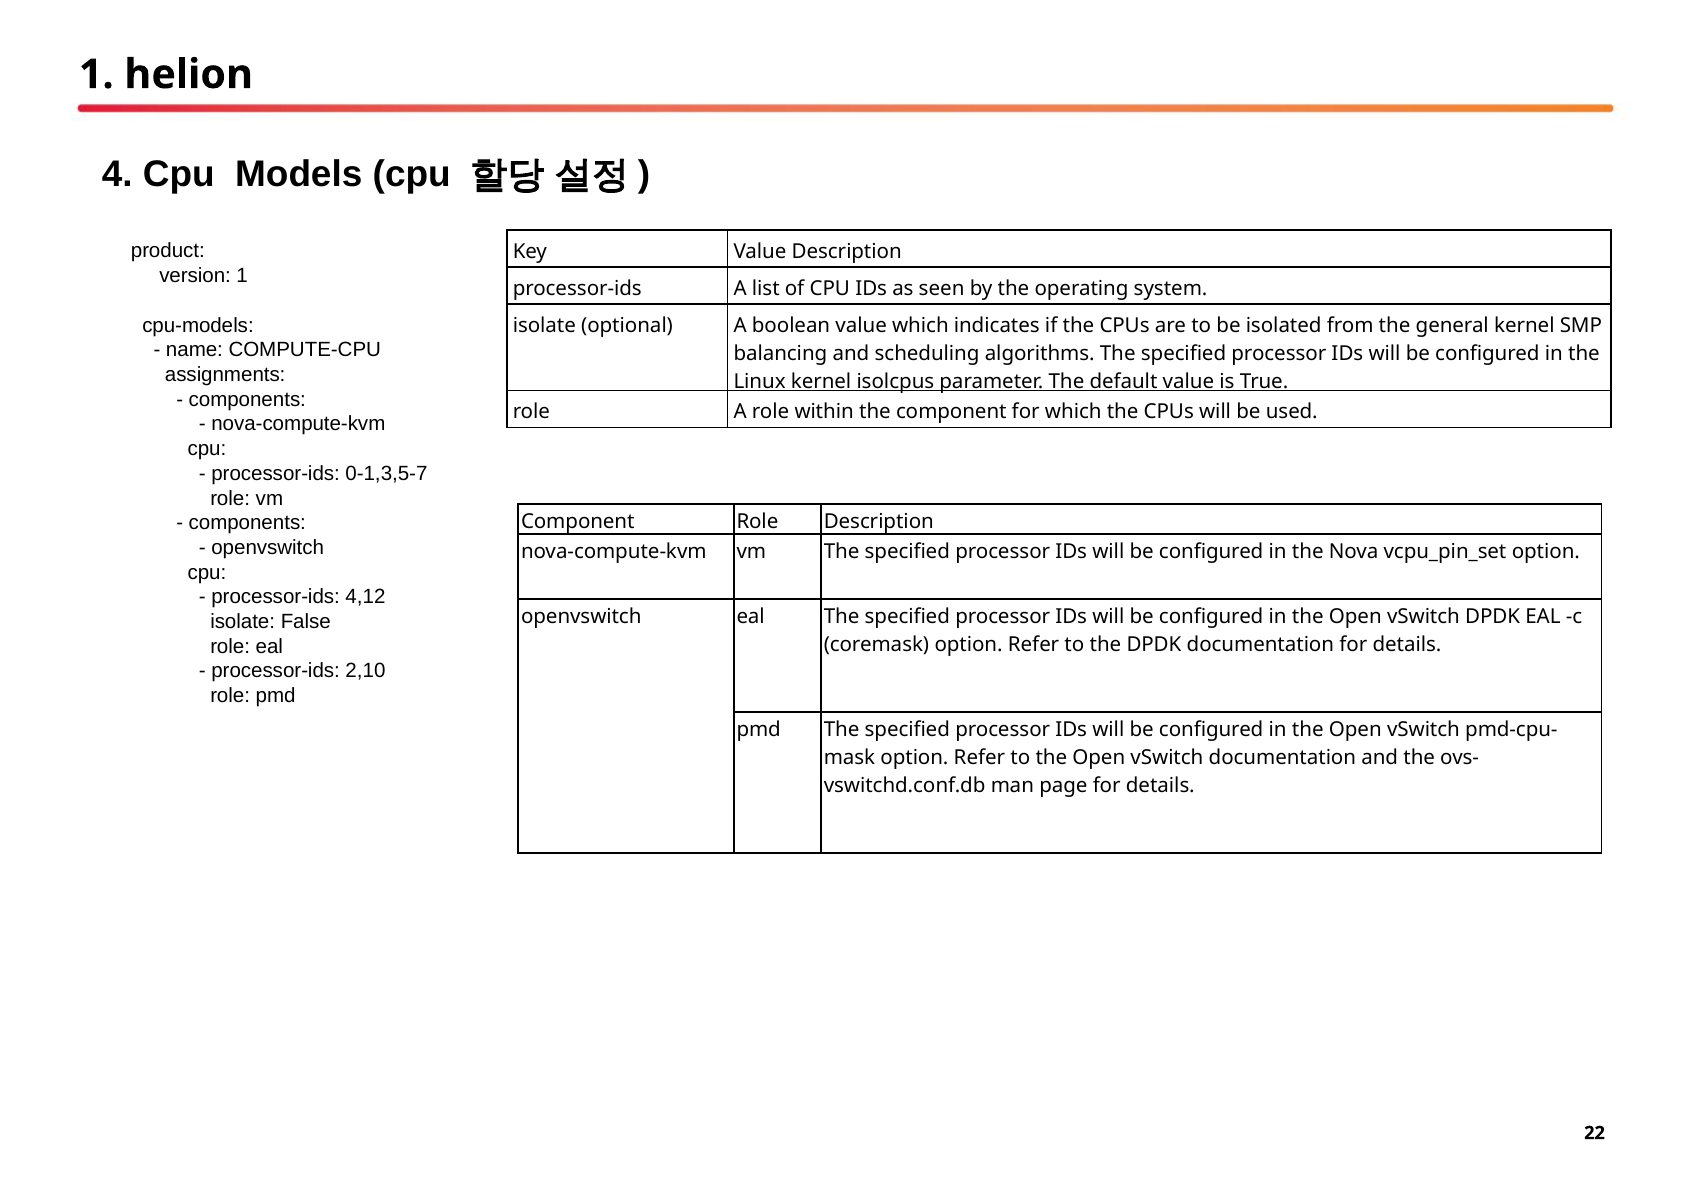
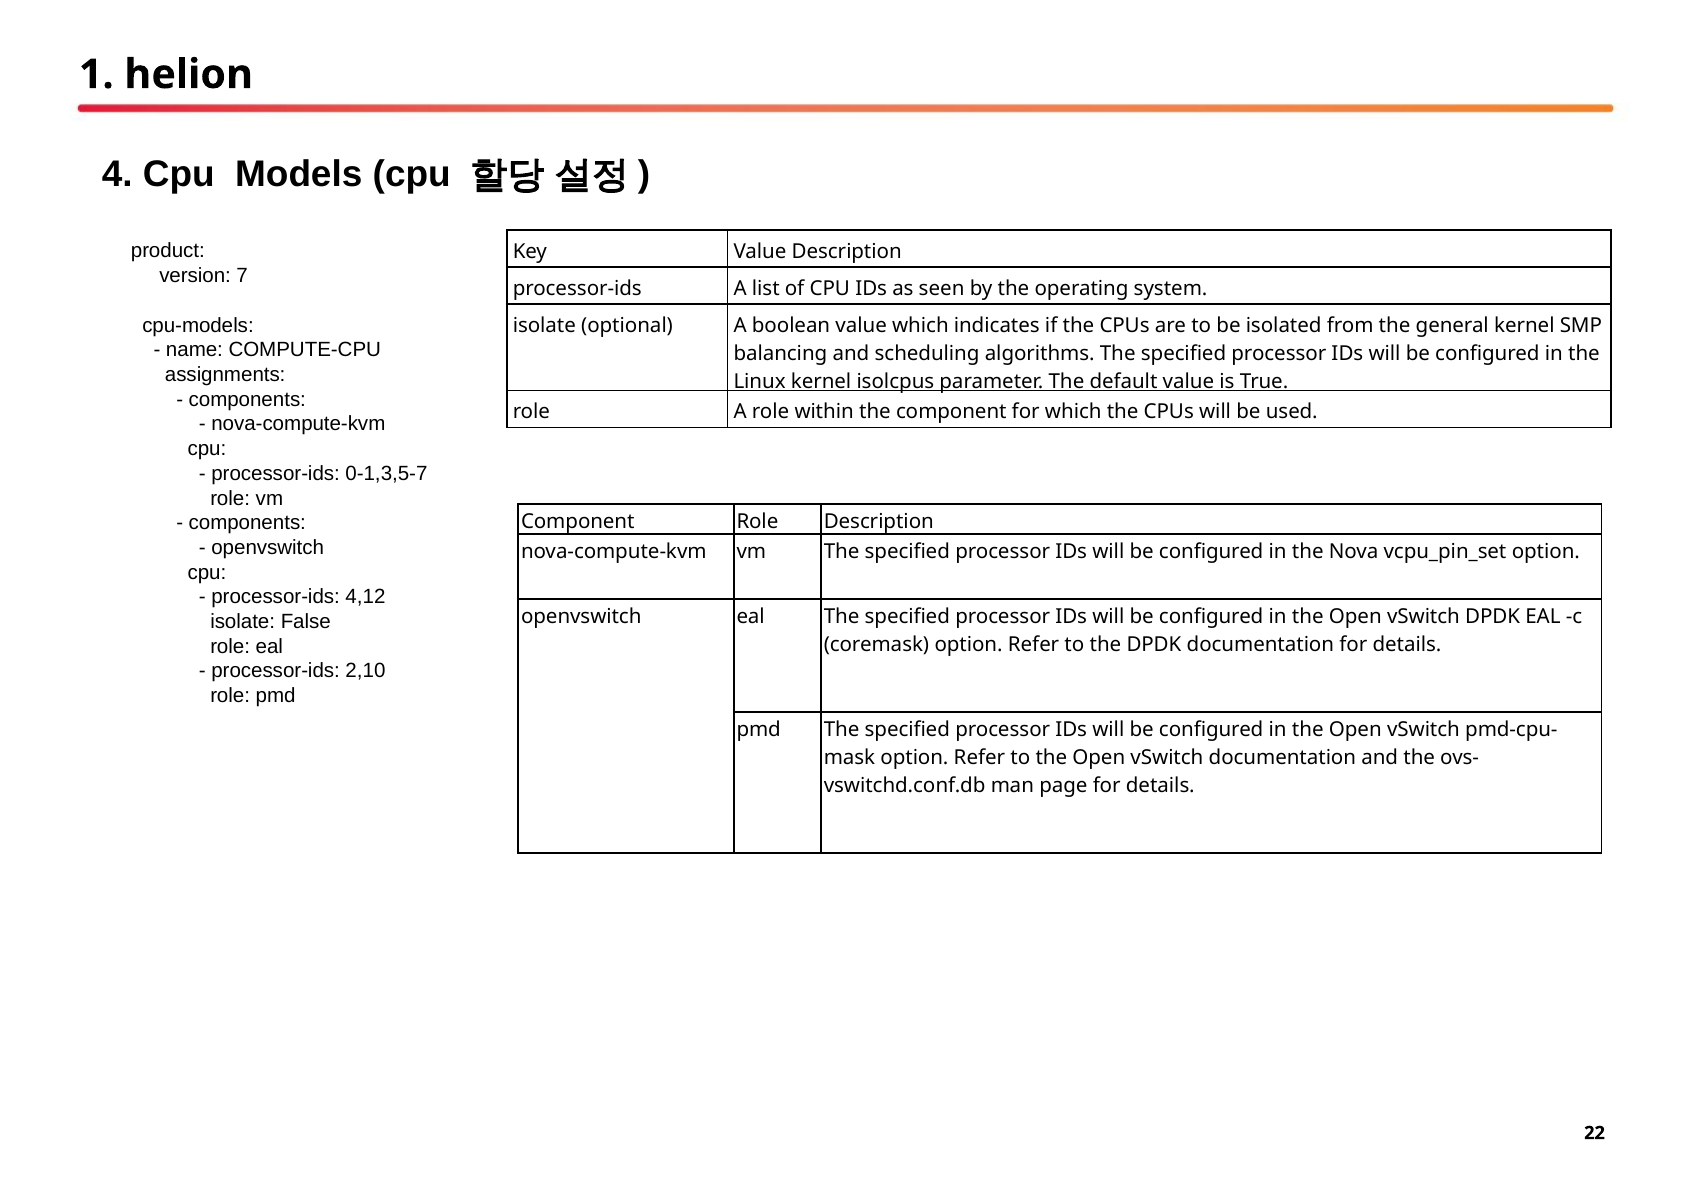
version 1: 1 -> 7 (242, 276)
